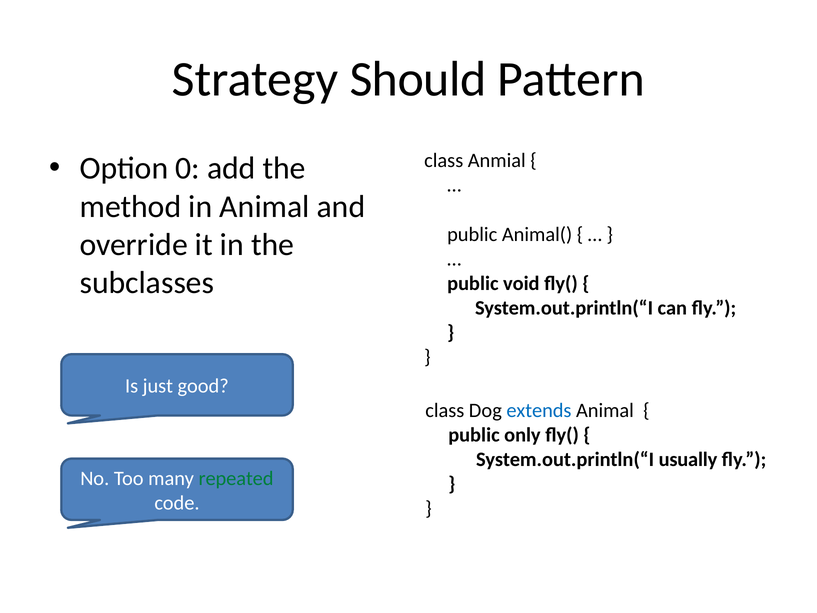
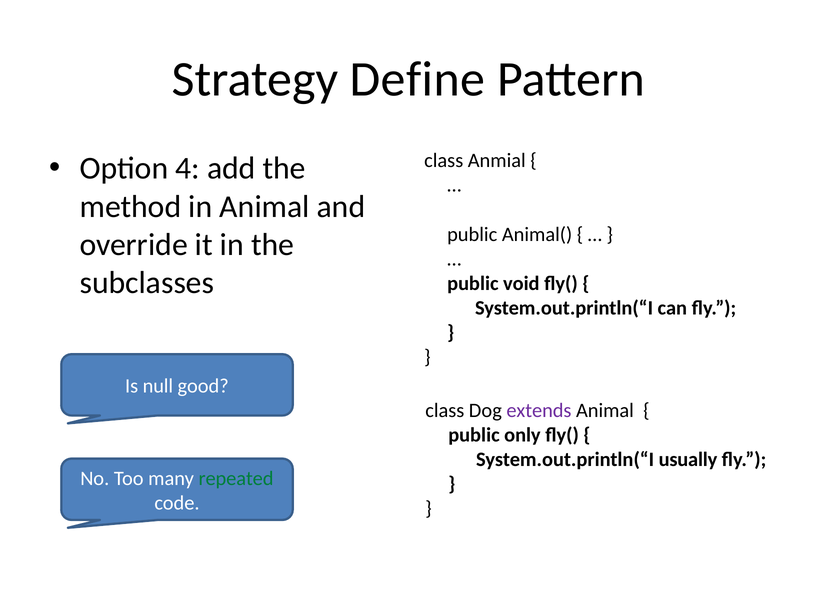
Should: Should -> Define (417, 79)
0: 0 -> 4 (188, 168)
just: just -> null (158, 386)
extends colour: blue -> purple (539, 410)
